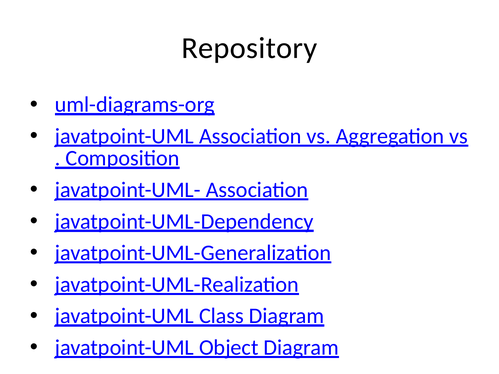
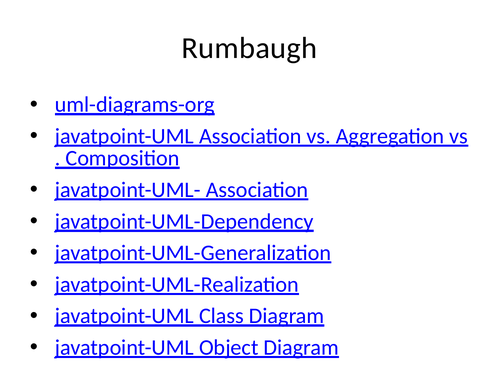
Repository: Repository -> Rumbaugh (249, 48)
